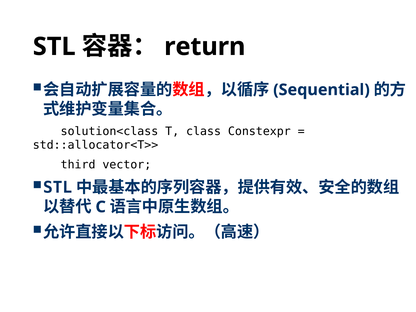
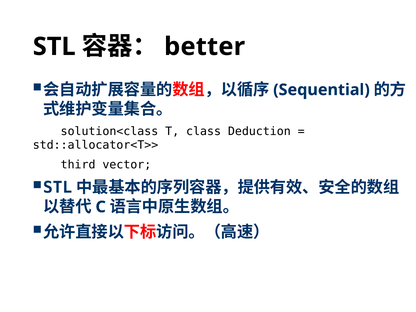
return: return -> better (205, 47)
Constexpr: Constexpr -> Deduction (259, 131)
